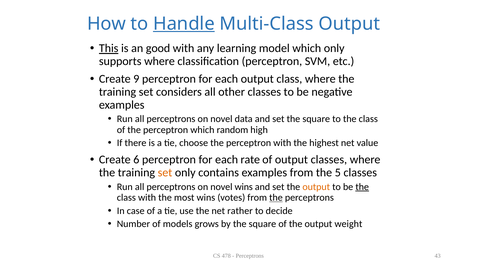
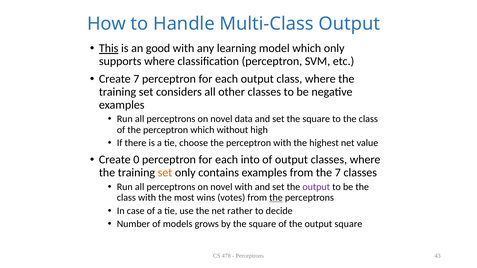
Handle underline: present -> none (184, 24)
Create 9: 9 -> 7 (136, 79)
random: random -> without (232, 130)
6: 6 -> 0 (136, 160)
rate: rate -> into (250, 160)
the 5: 5 -> 7 (338, 173)
novel wins: wins -> with (244, 187)
output colour: orange -> purple (316, 187)
the underline: present -> none (362, 187)
output weight: weight -> square (348, 224)
